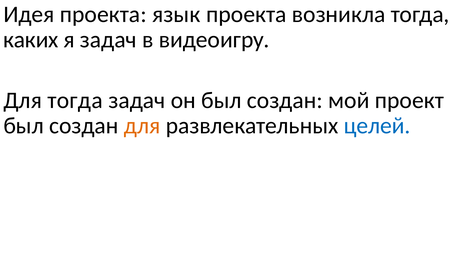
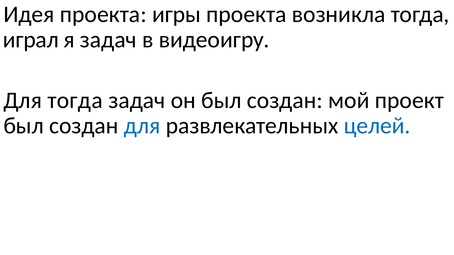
язык: язык -> игры (176, 14)
каких: каких -> играл (31, 40)
для colour: orange -> blue (142, 126)
